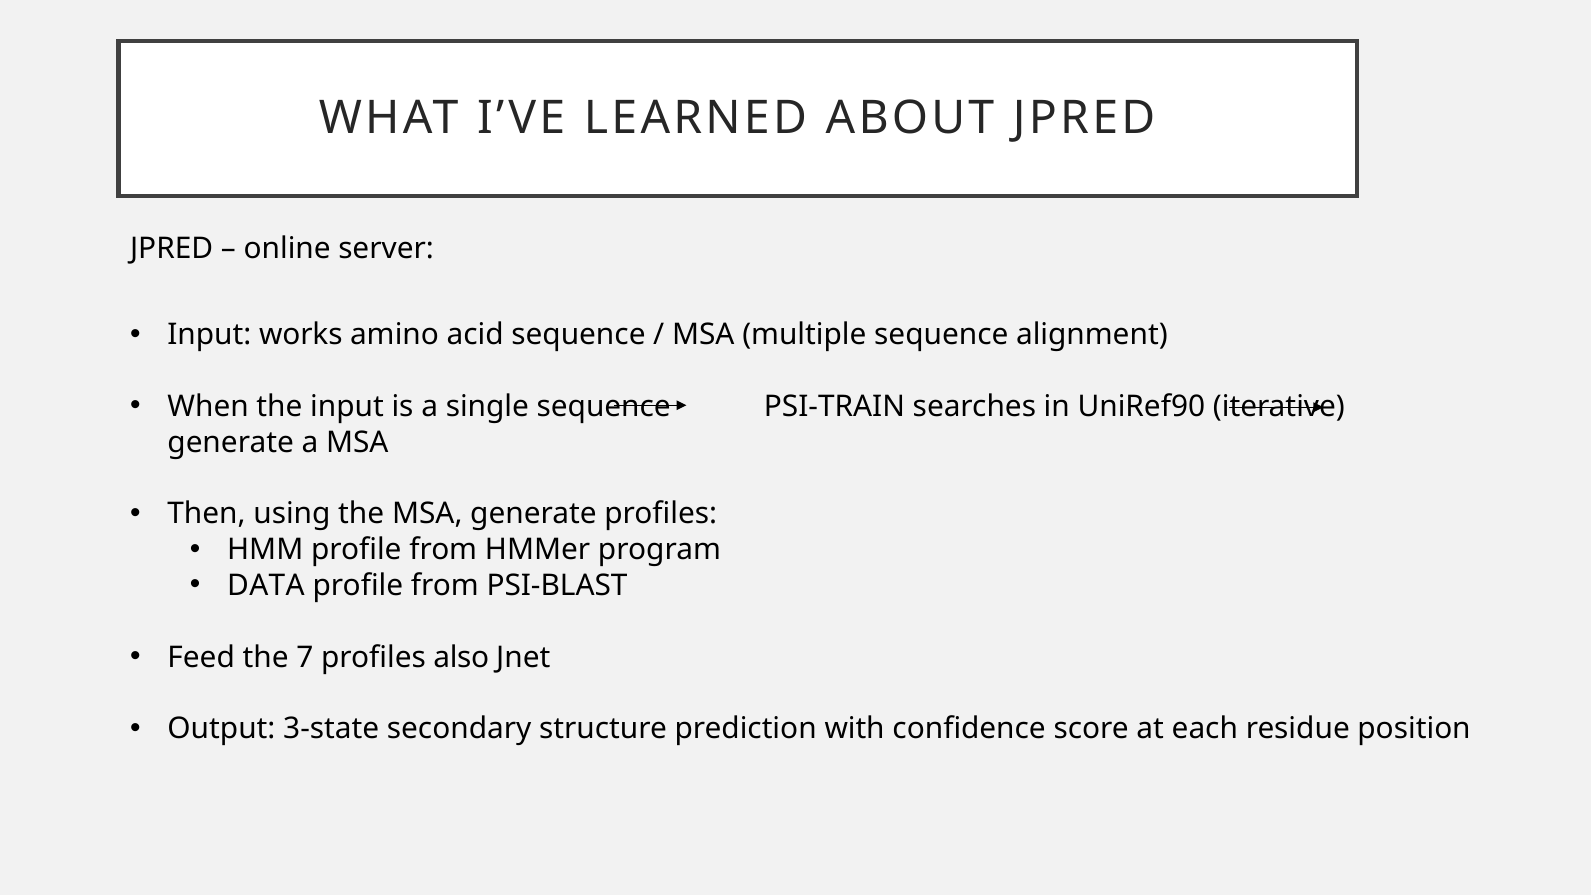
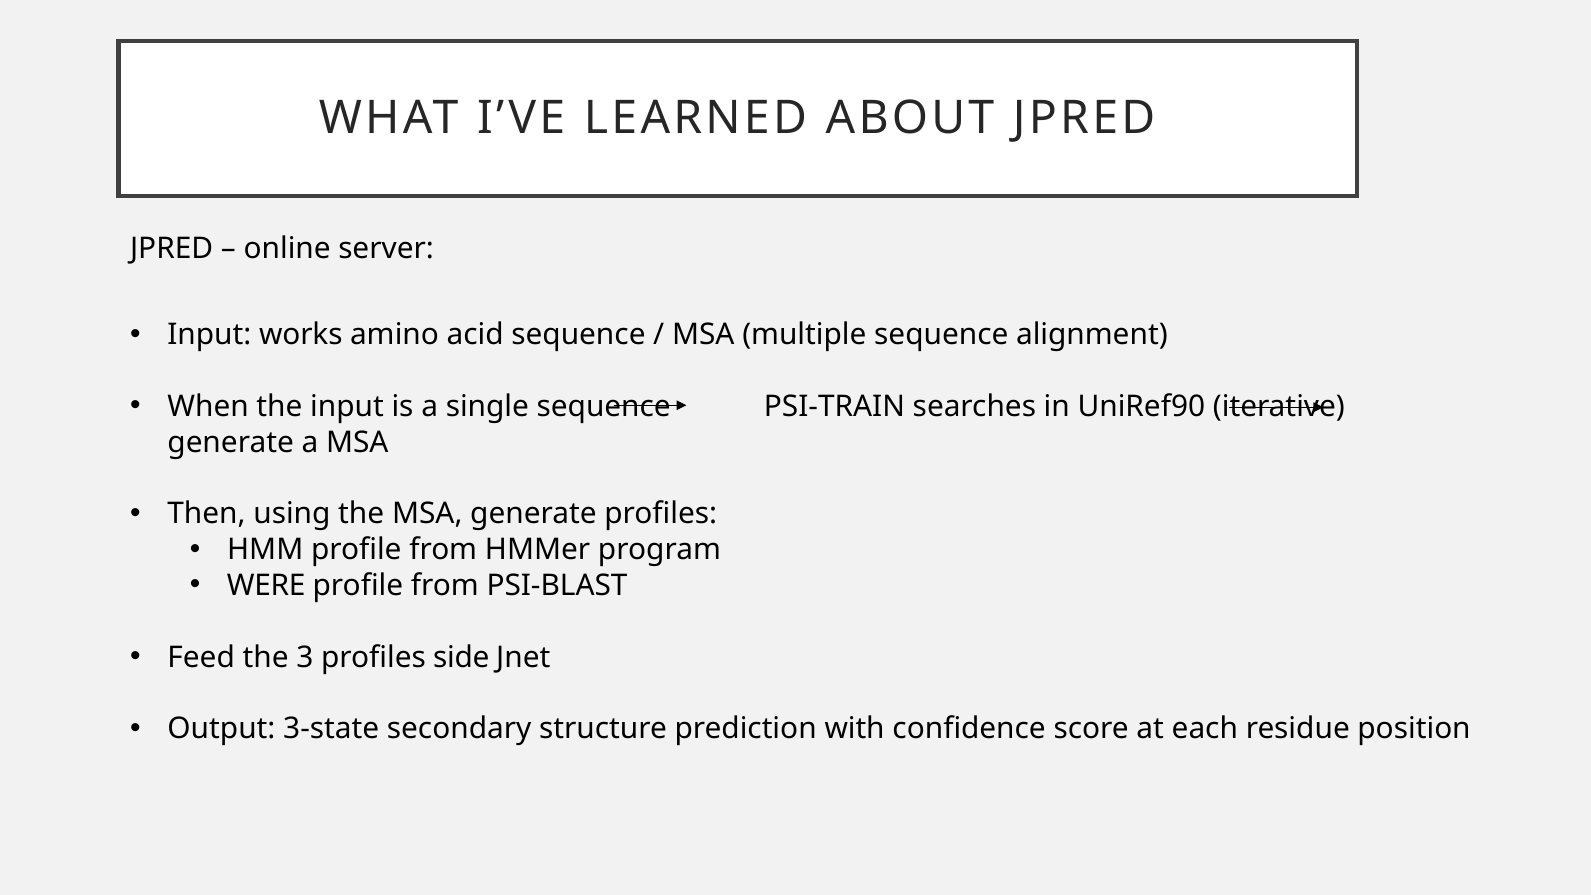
DATA: DATA -> WERE (266, 586)
7: 7 -> 3 (305, 657)
also: also -> side (461, 657)
